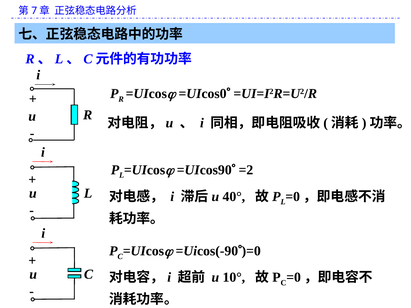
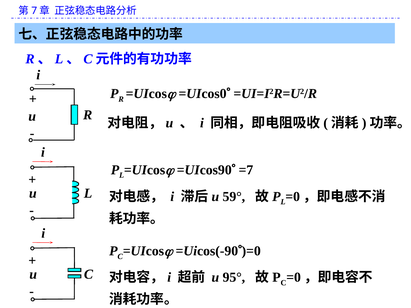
=2: =2 -> =7 (246, 170)
40°: 40° -> 59° (234, 197)
10°: 10° -> 95° (234, 278)
